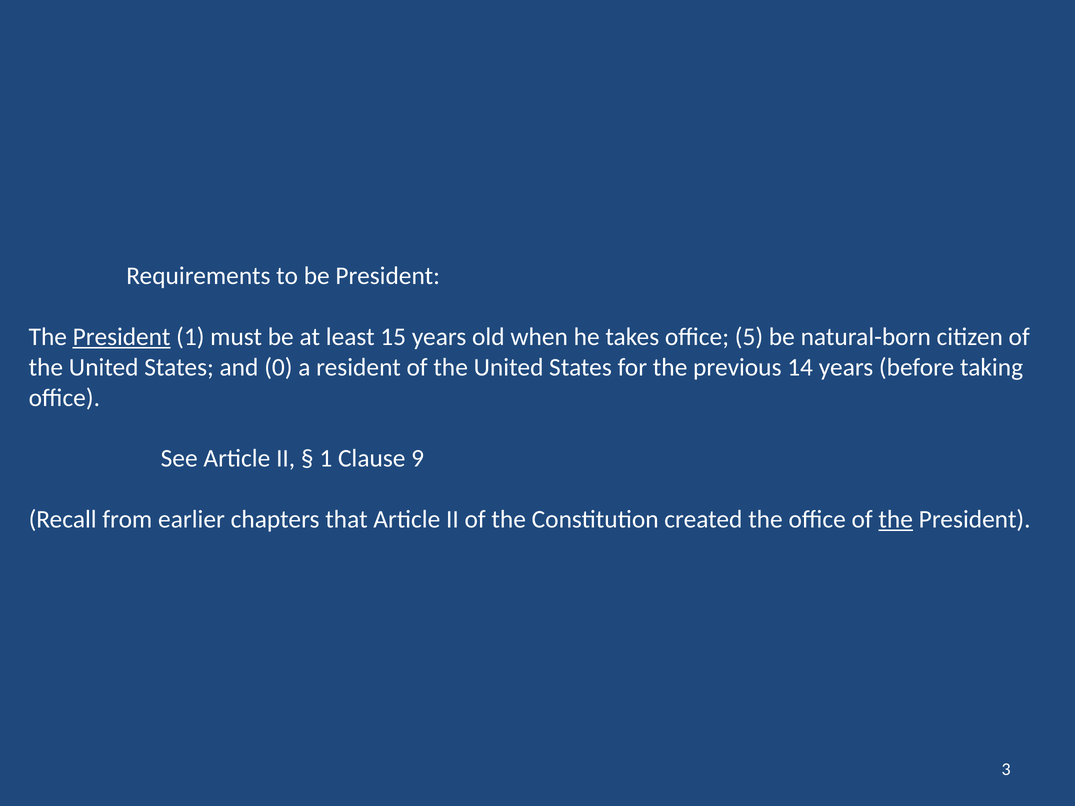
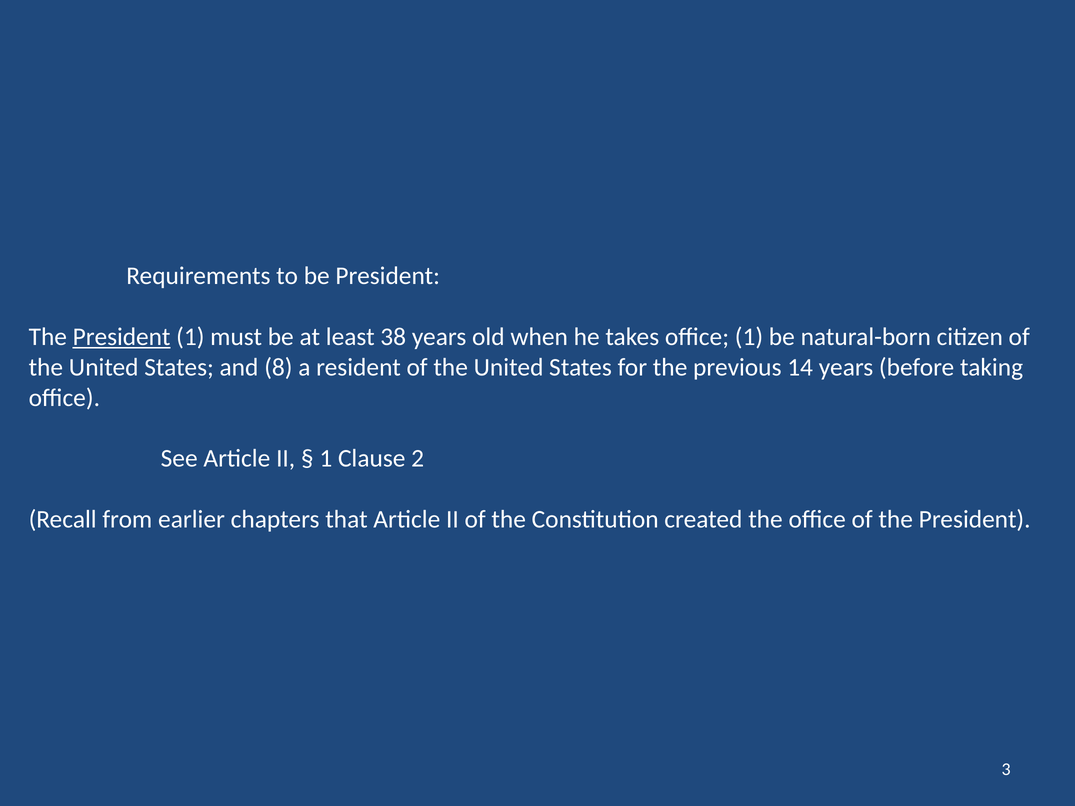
15: 15 -> 38 (393, 337)
office 5: 5 -> 1 (749, 337)
0: 0 -> 8 (278, 367)
9: 9 -> 2 (418, 459)
the underline: present -> none (896, 520)
